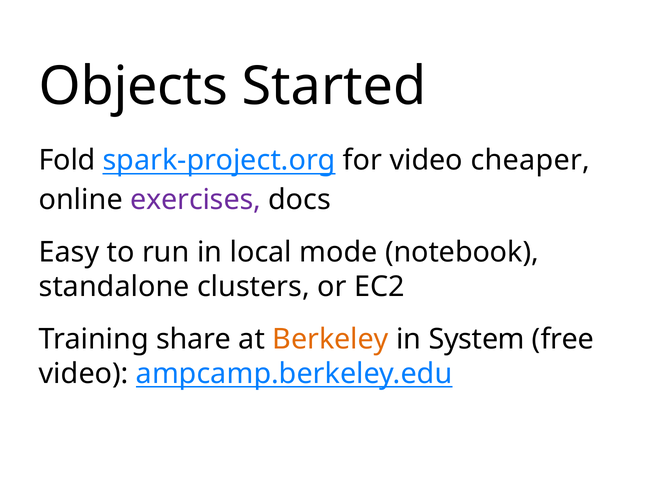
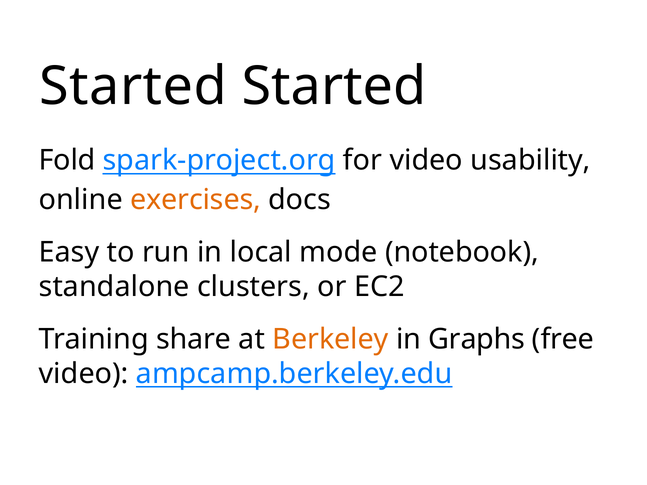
Objects: Objects -> Started (133, 87)
cheaper: cheaper -> usability (531, 161)
exercises colour: purple -> orange (196, 200)
System: System -> Graphs (477, 339)
